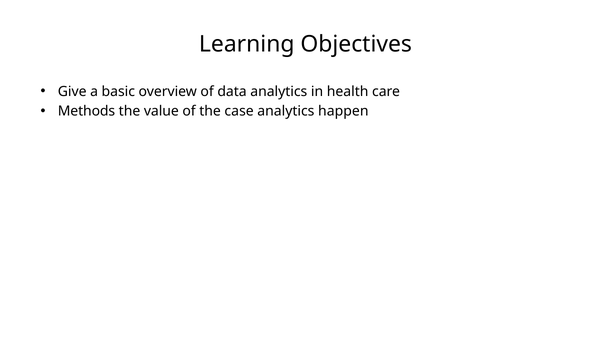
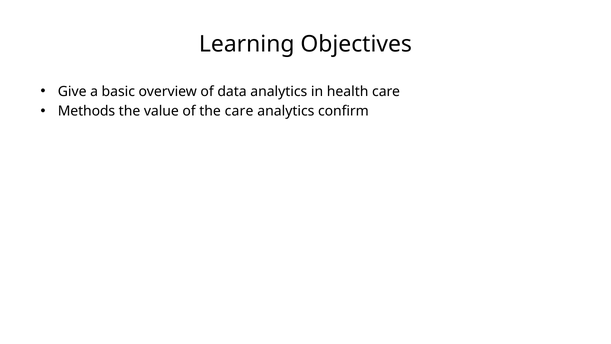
the case: case -> care (239, 111)
happen: happen -> confirm (343, 111)
